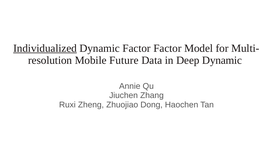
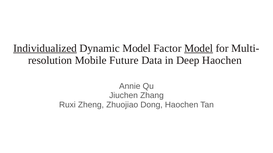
Dynamic Factor: Factor -> Model (137, 48)
Model underline: none -> present (199, 48)
Deep Dynamic: Dynamic -> Haochen (222, 61)
